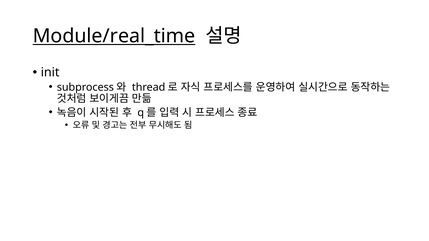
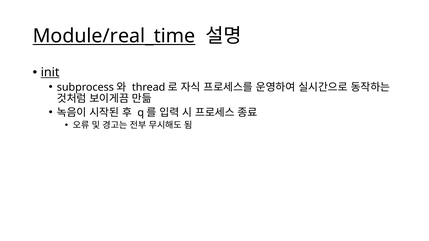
init underline: none -> present (50, 73)
